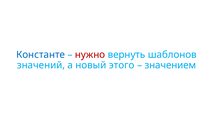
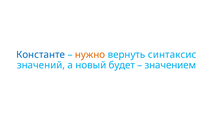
нужно colour: red -> orange (90, 55)
шаблонов: шаблонов -> синтаксис (172, 55)
этого: этого -> будет (122, 65)
